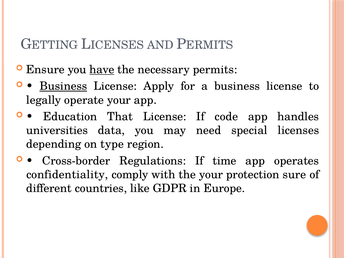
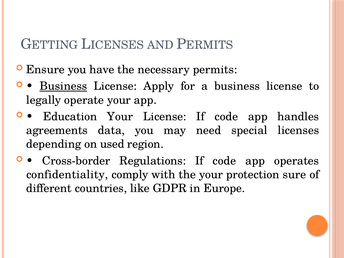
have underline: present -> none (102, 70)
Education That: That -> Your (120, 117)
universities: universities -> agreements (57, 130)
type: type -> used (112, 144)
Regulations If time: time -> code (224, 161)
